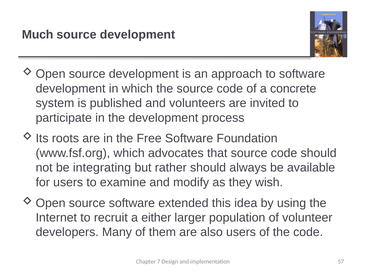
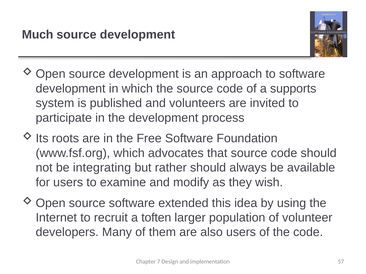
concrete: concrete -> supports (293, 89)
either: either -> toften (156, 218)
